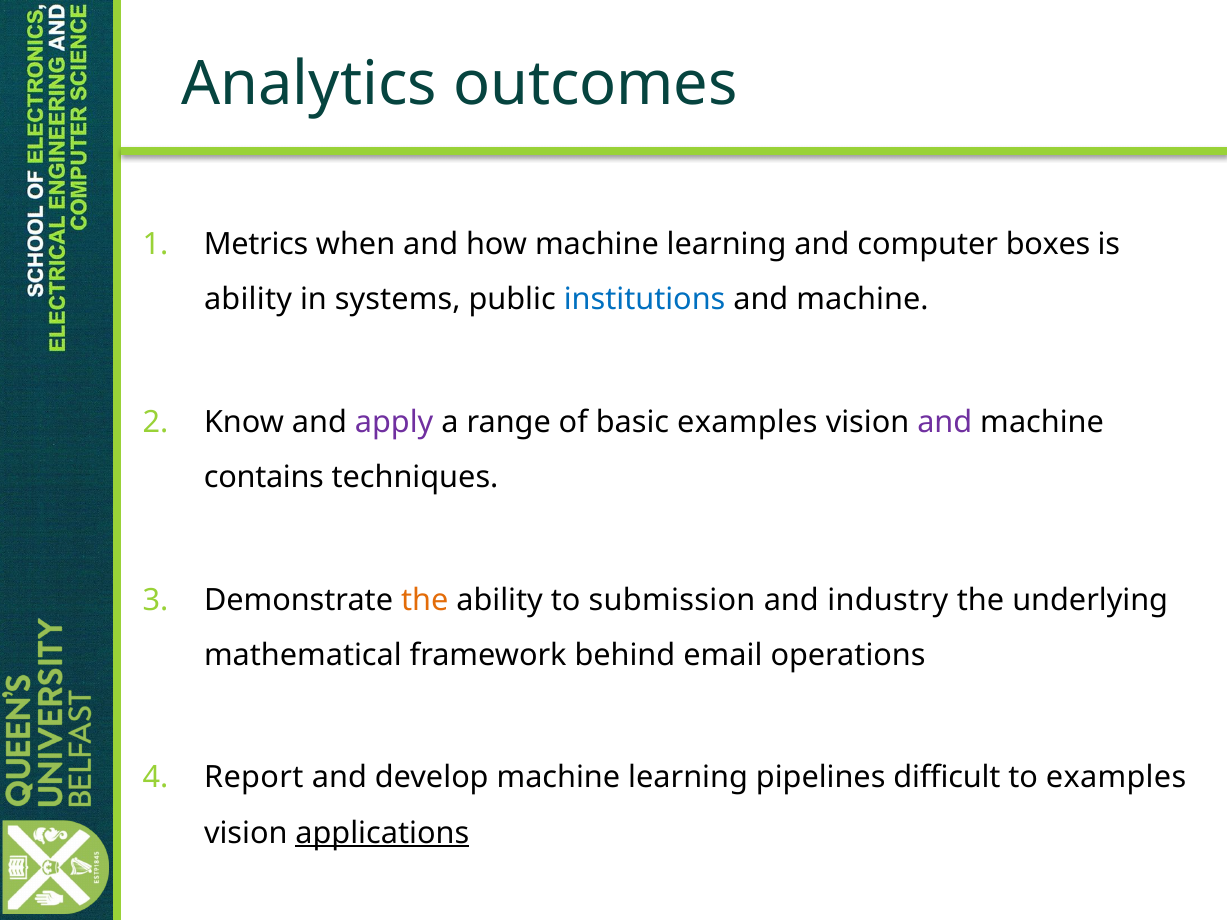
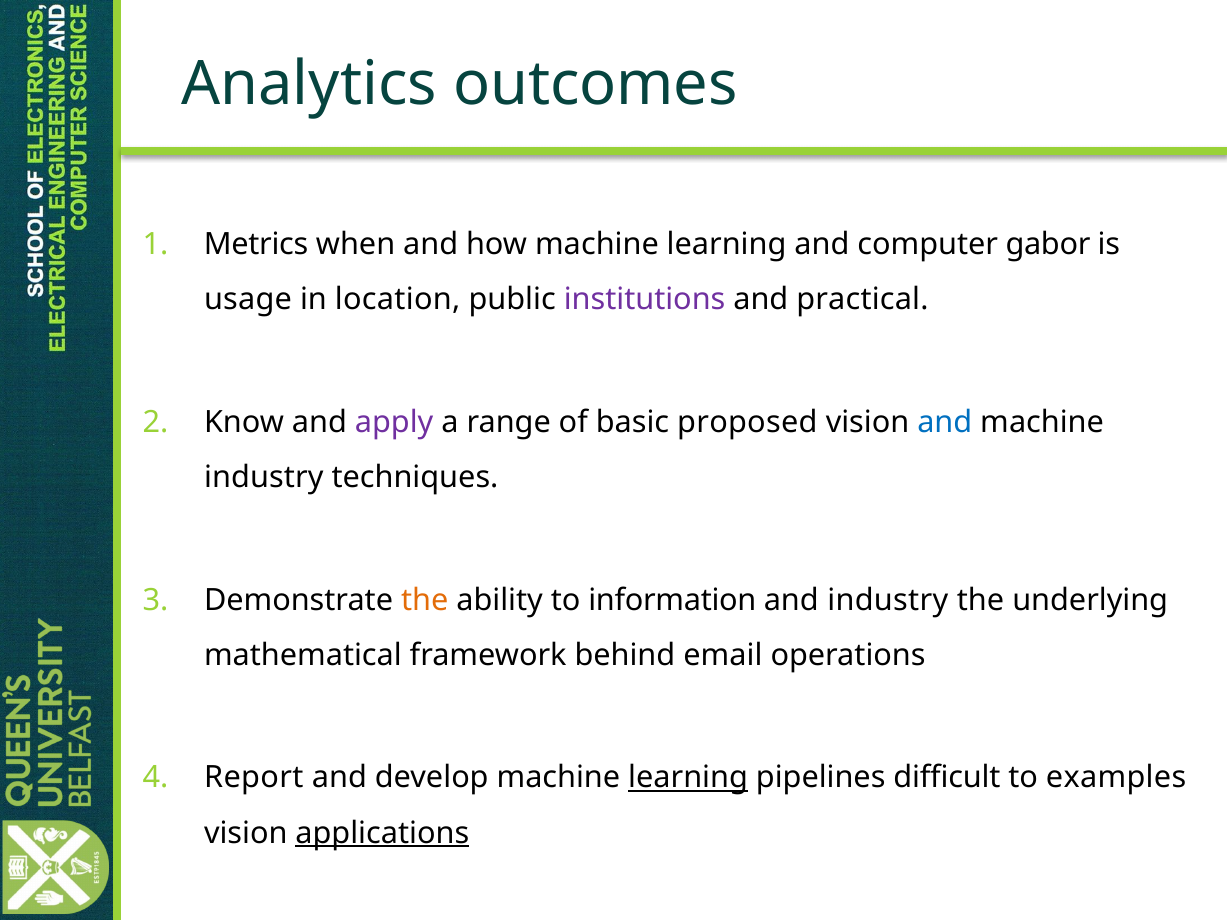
boxes: boxes -> gabor (1048, 244)
ability: ability -> usage (248, 300)
systems: systems -> location (398, 300)
institutions colour: blue -> purple (645, 300)
machine: machine -> practical (862, 300)
basic examples: examples -> proposed (747, 422)
and colour: purple -> blue (945, 422)
contains: contains -> industry (264, 477)
submission: submission -> information (672, 600)
learning underline: none -> present (688, 778)
